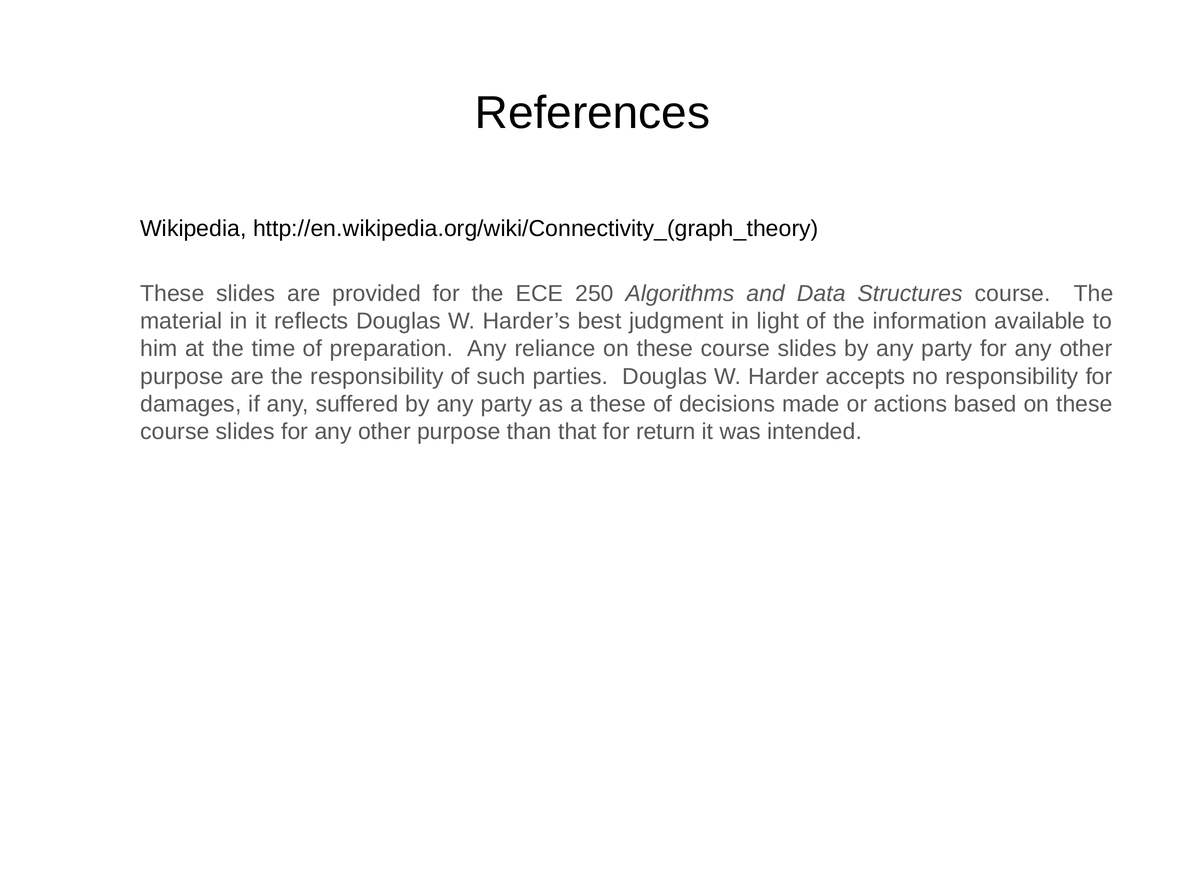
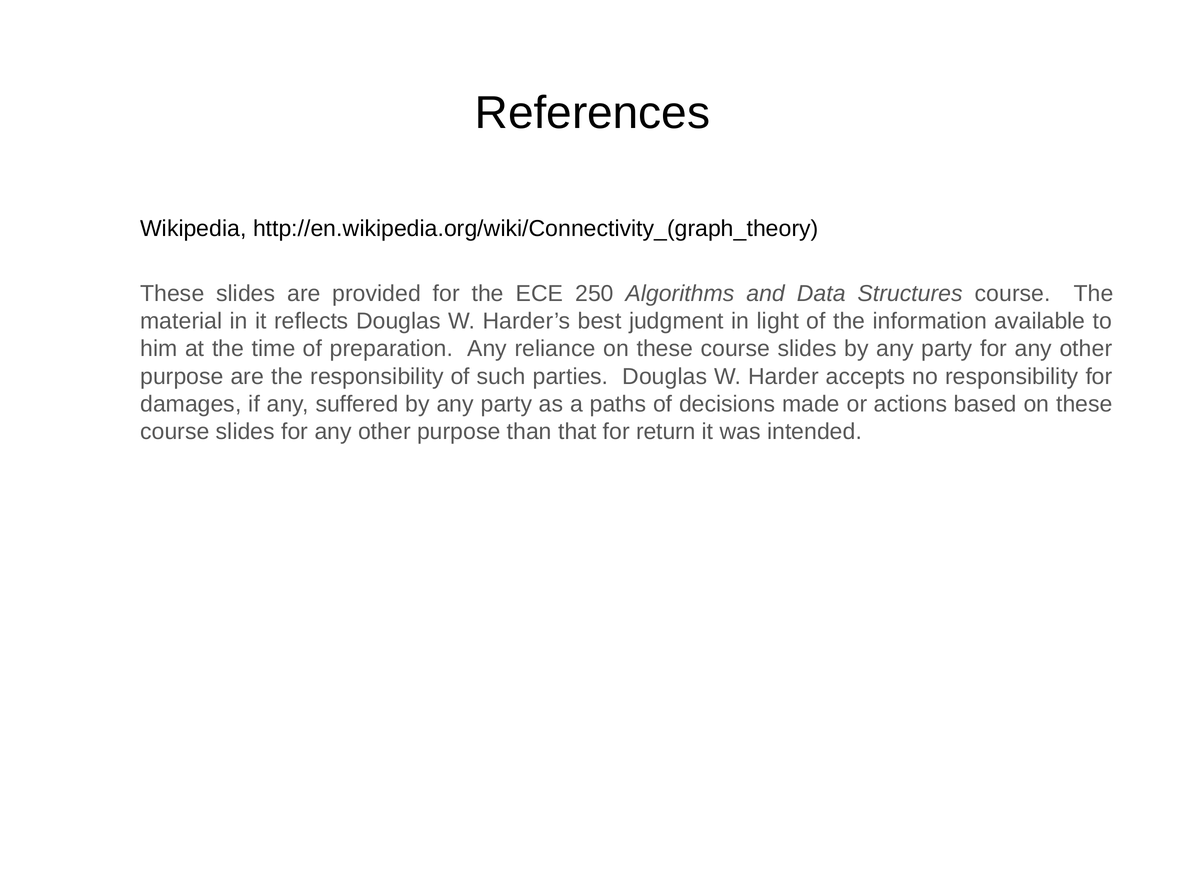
a these: these -> paths (618, 404)
